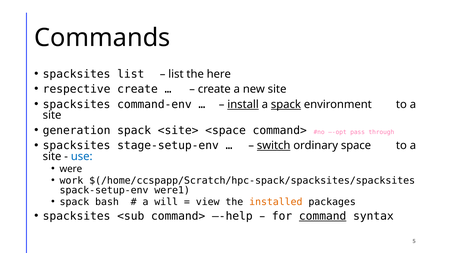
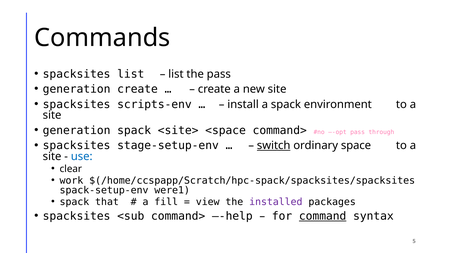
the here: here -> pass (219, 74)
respective: respective -> generation (77, 89)
command-env: command-env -> scripts-env (154, 104)
install underline: present -> none (243, 104)
spack underline: present -> none (286, 104)
were: were -> clear (71, 169)
bash: bash -> that (107, 202)
will: will -> fill (166, 202)
installed colour: orange -> purple (276, 202)
